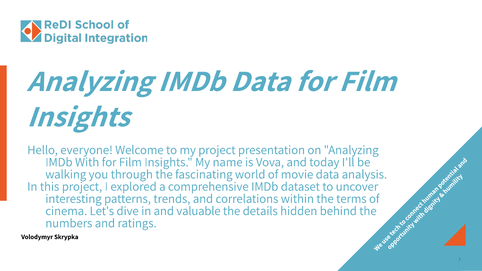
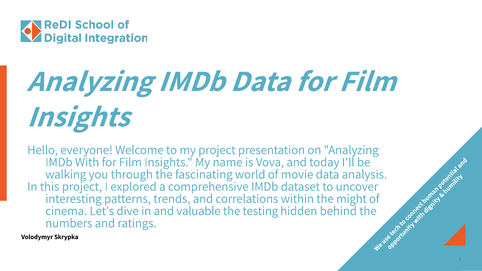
terms: terms -> might (351, 199)
details: details -> testing (260, 211)
